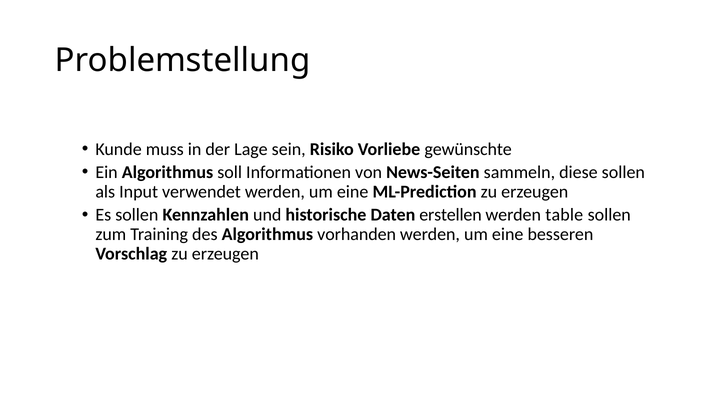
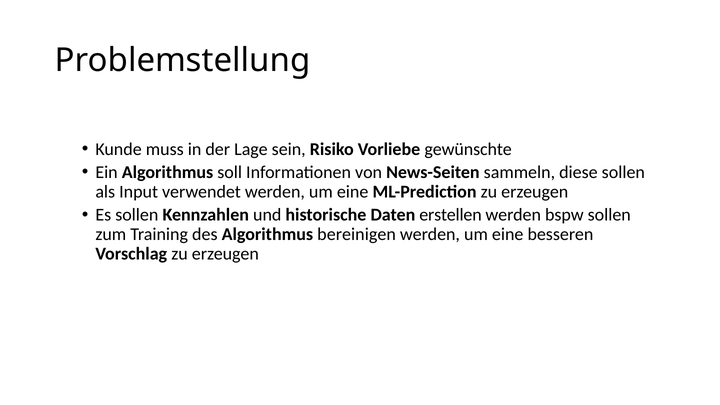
table: table -> bspw (564, 215)
vorhanden: vorhanden -> bereinigen (357, 234)
